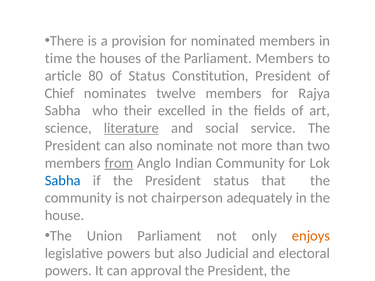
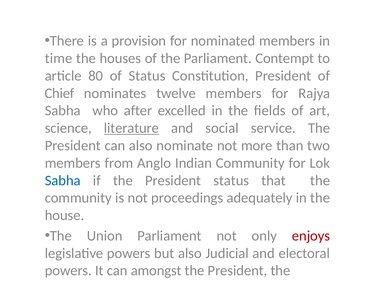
Parliament Members: Members -> Contempt (285, 58)
their: their -> after (138, 111)
from underline: present -> none (119, 163)
chairperson: chairperson -> proceedings (187, 198)
enjoys colour: orange -> red (311, 236)
approval: approval -> amongst (156, 271)
